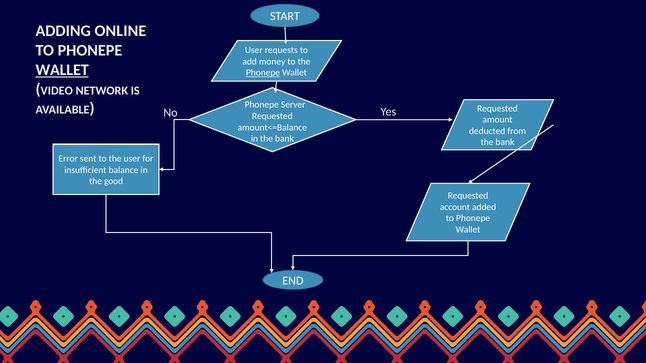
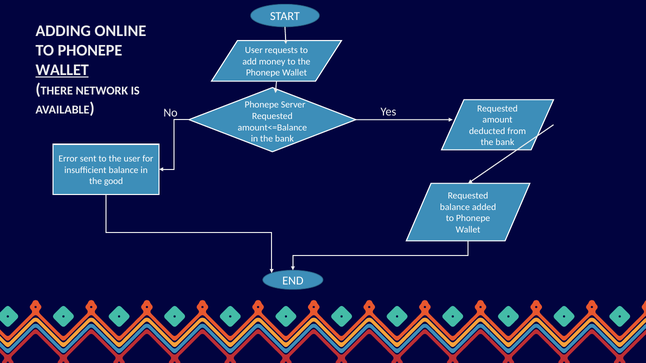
Phonepe underline: present -> none (263, 73)
VIDEO: VIDEO -> THERE (57, 91)
account: account -> balance (455, 207)
